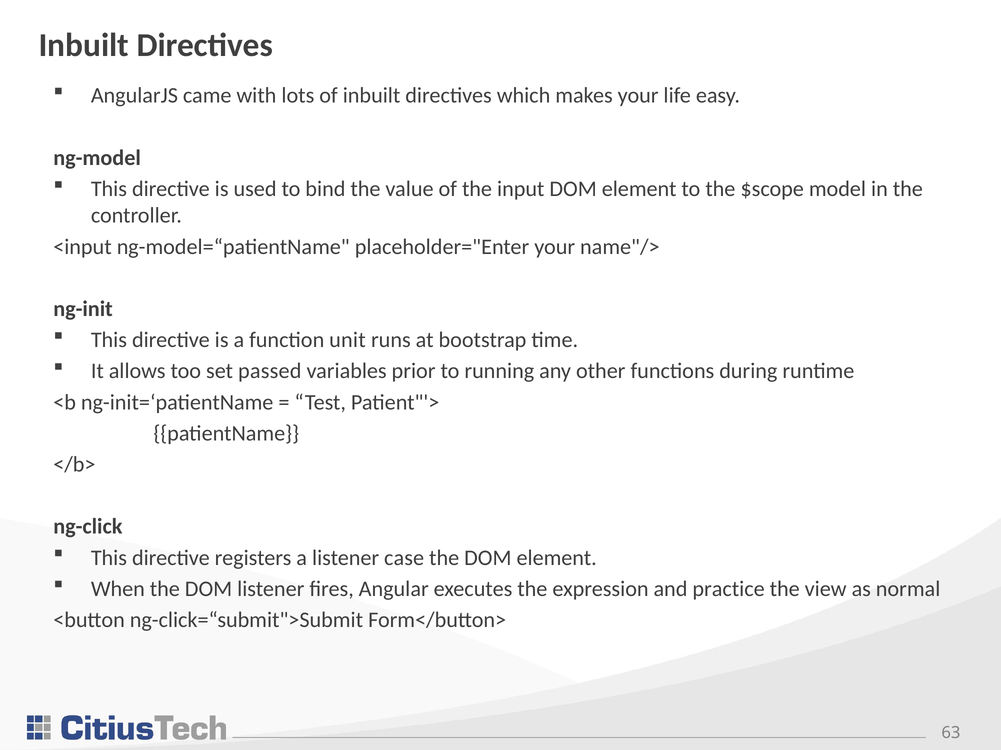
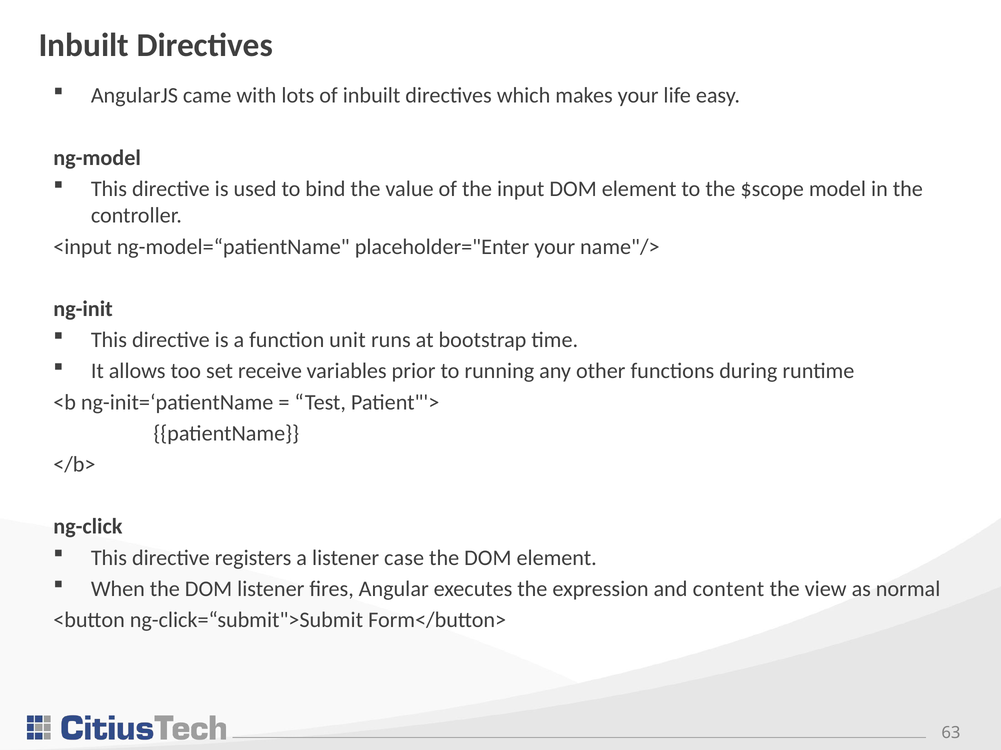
passed: passed -> receive (270, 371)
practice: practice -> content (728, 589)
